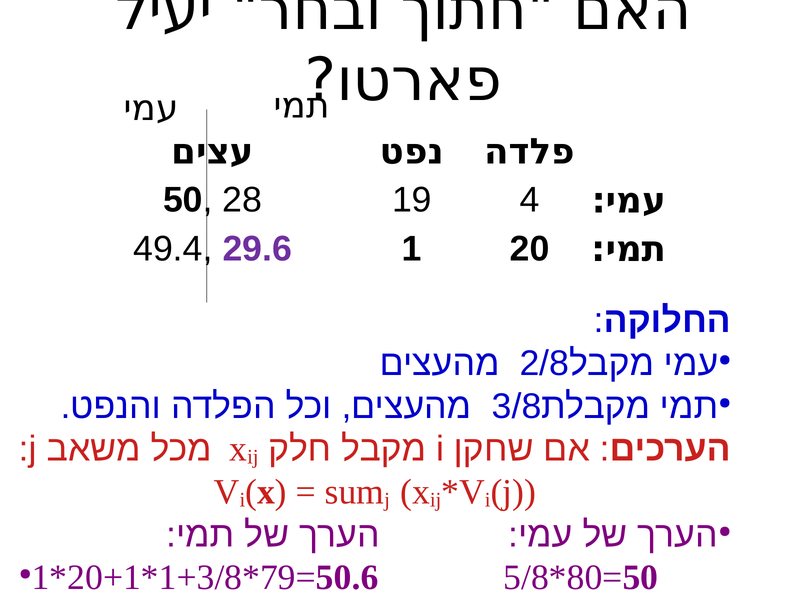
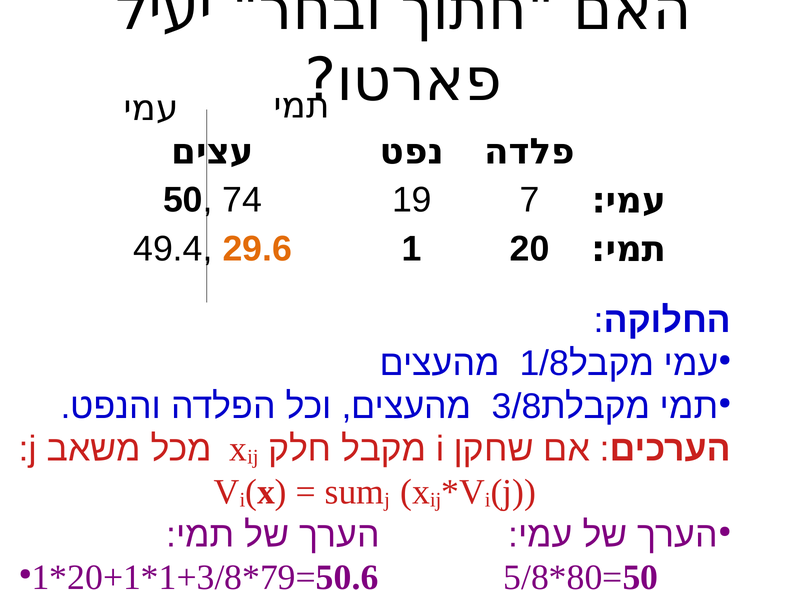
28: 28 -> 74 (242, 200)
4: 4 -> 7 (530, 200)
29.6 colour: purple -> orange (257, 249)
2/8: 2/8 -> 1/8 (544, 364)
